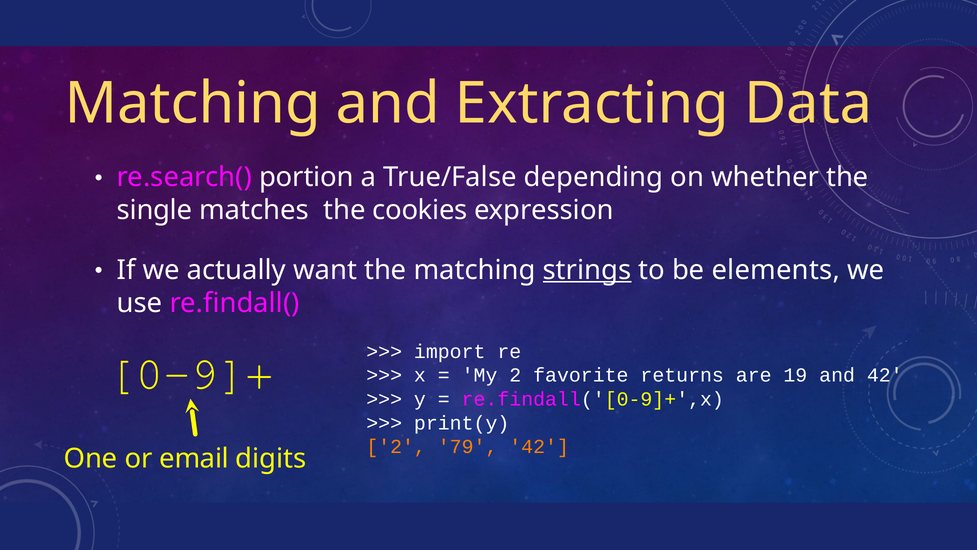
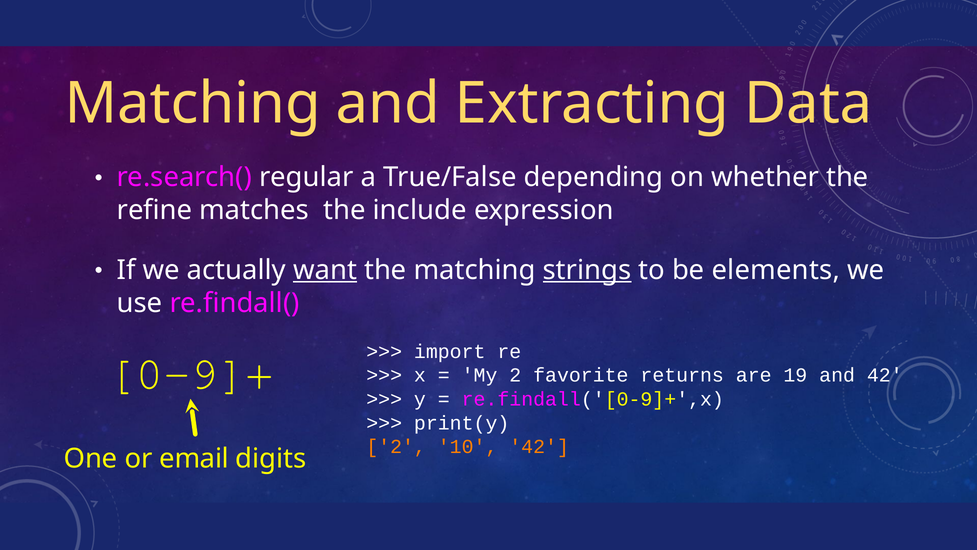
portion: portion -> regular (306, 177)
single: single -> refine (154, 210)
cookies: cookies -> include (420, 210)
want underline: none -> present (325, 270)
79: 79 -> 10 (468, 446)
